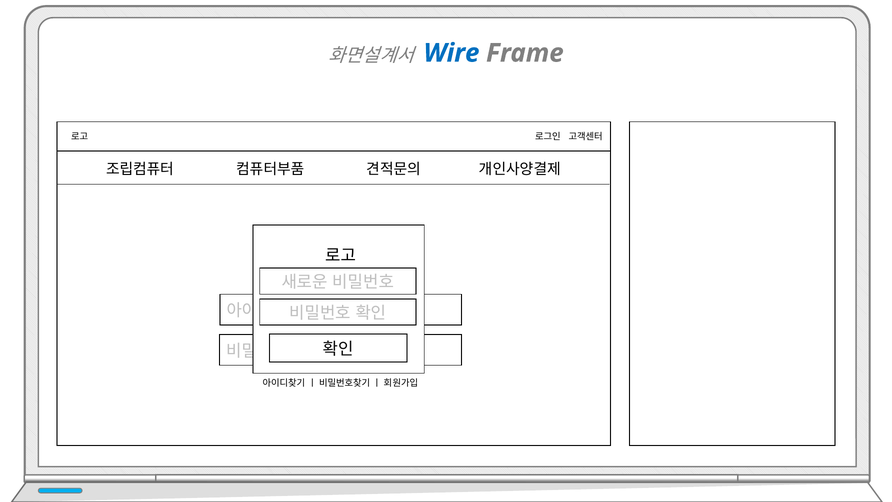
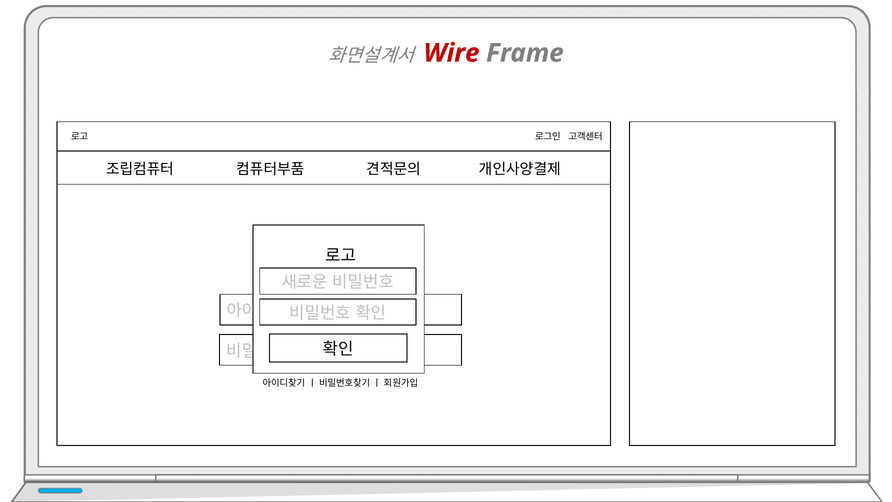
Wire colour: blue -> red (451, 53)
